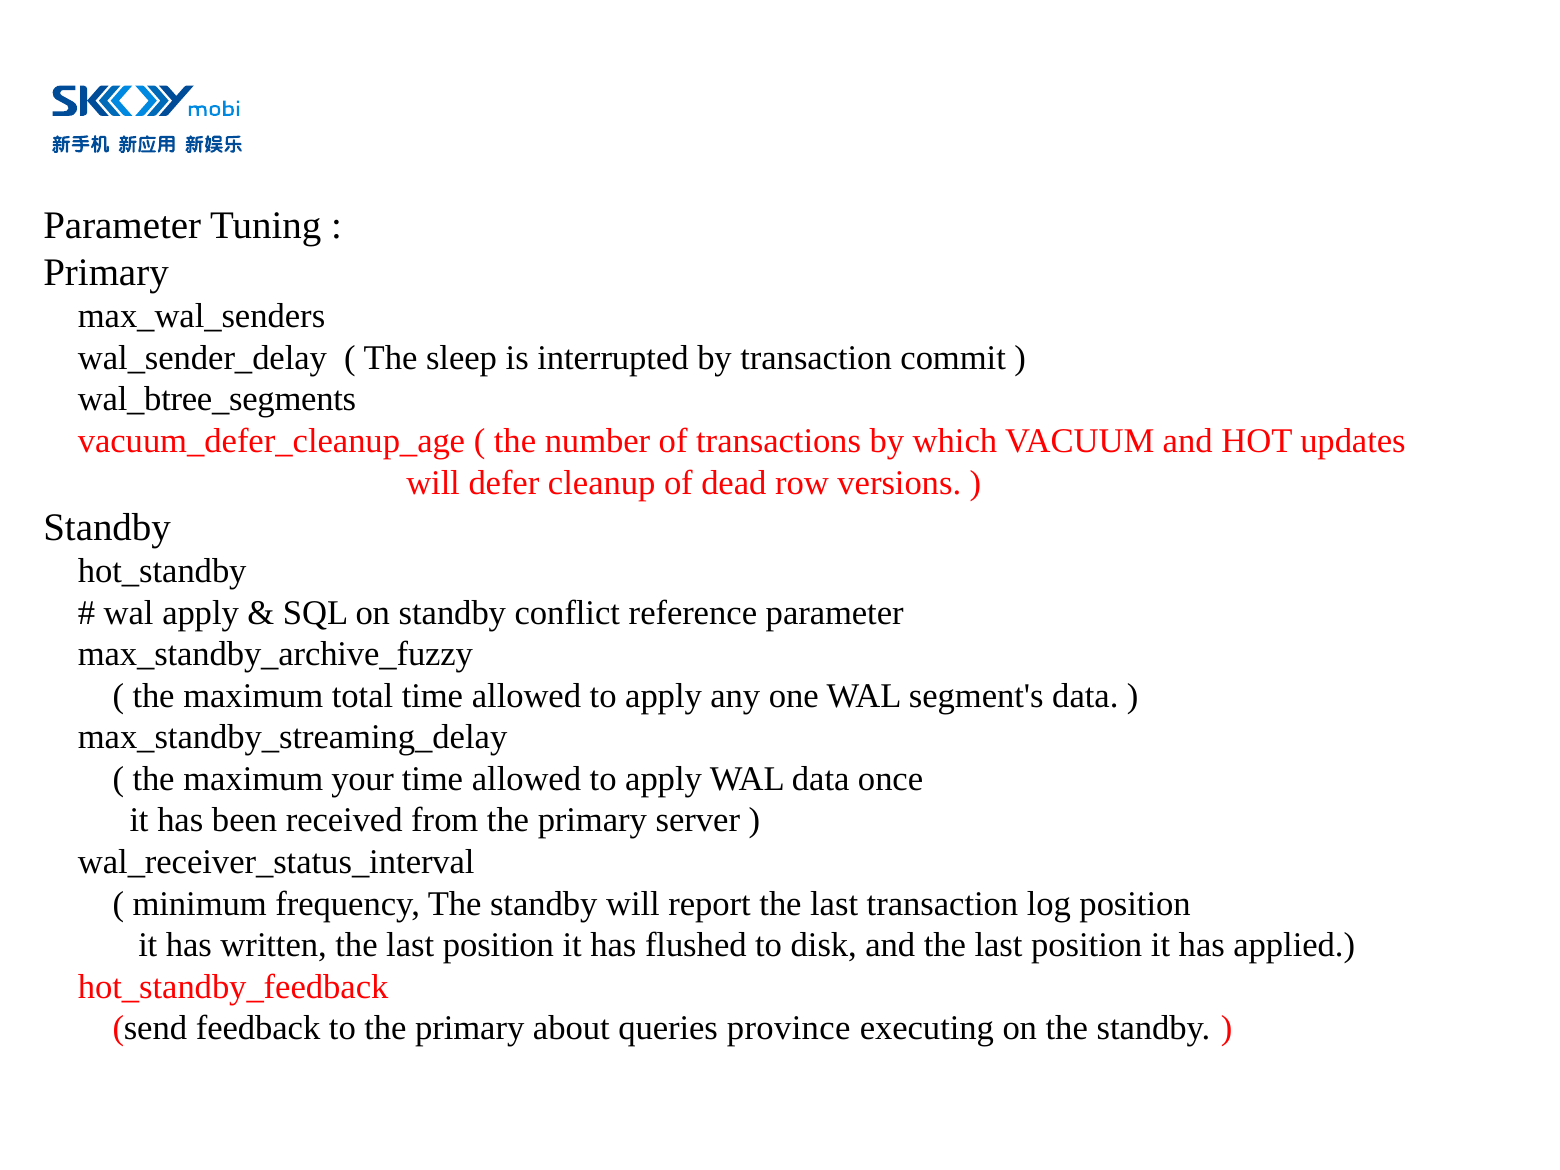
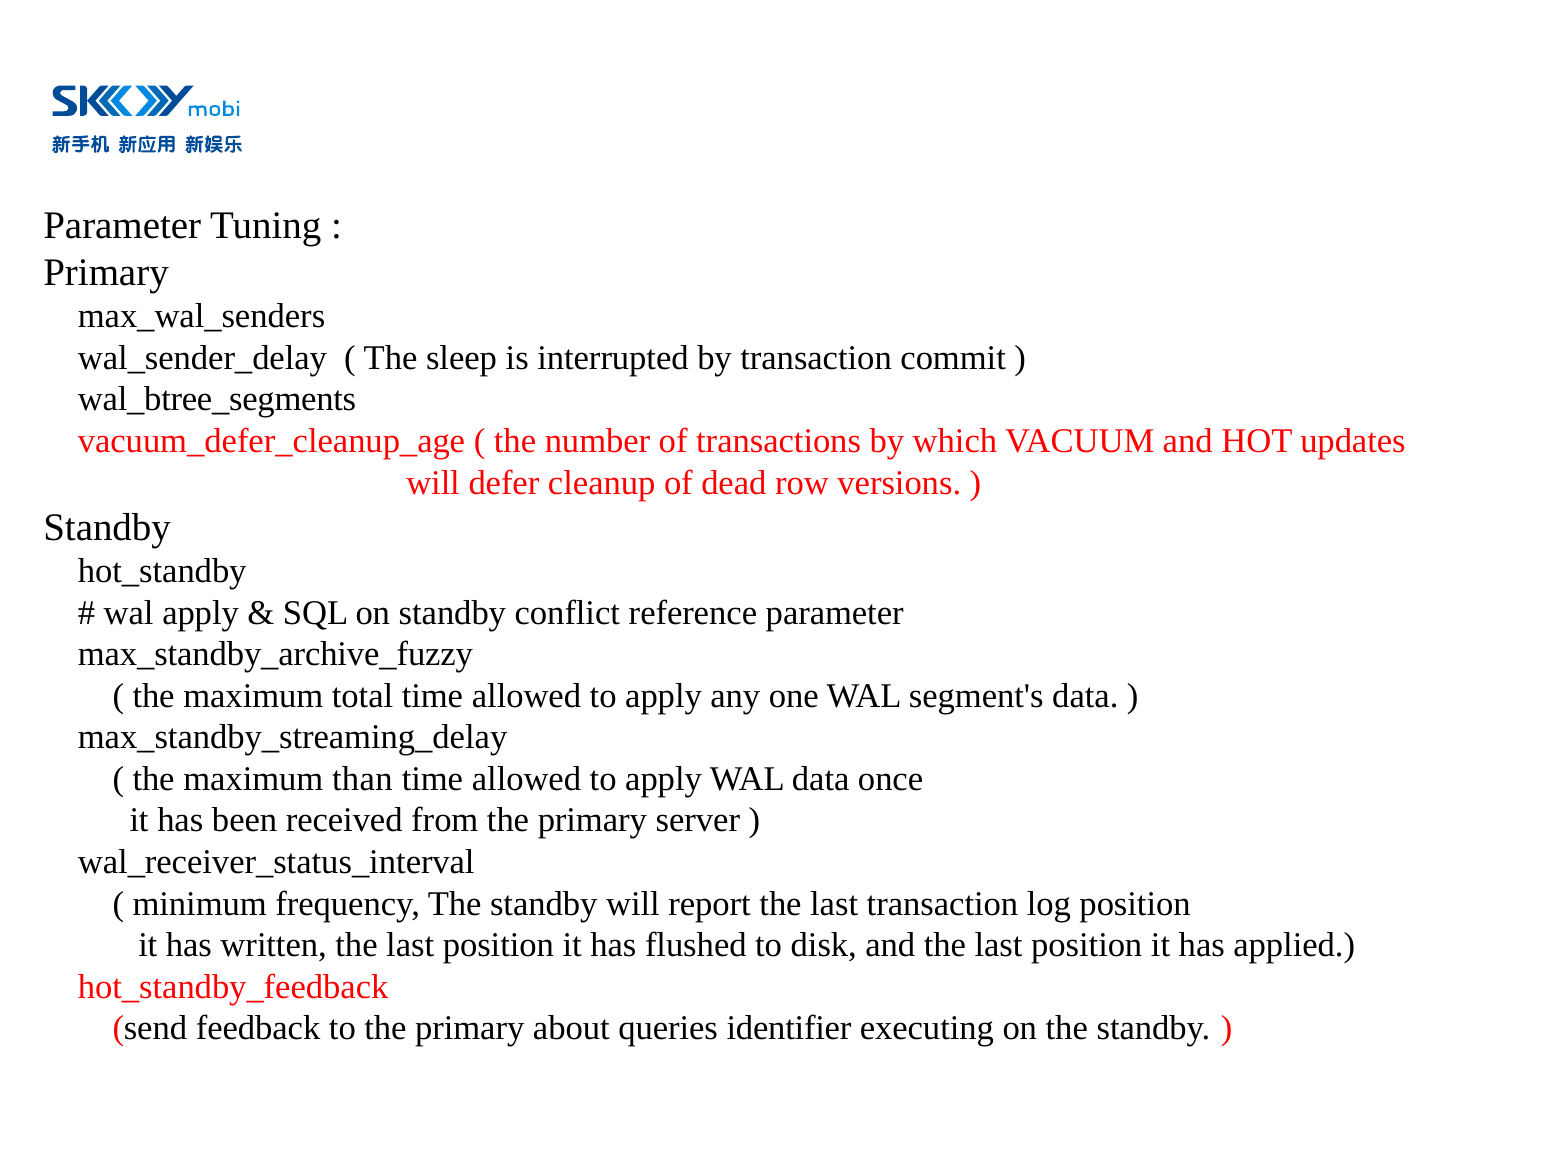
your: your -> than (362, 779)
province: province -> identifier (789, 1028)
